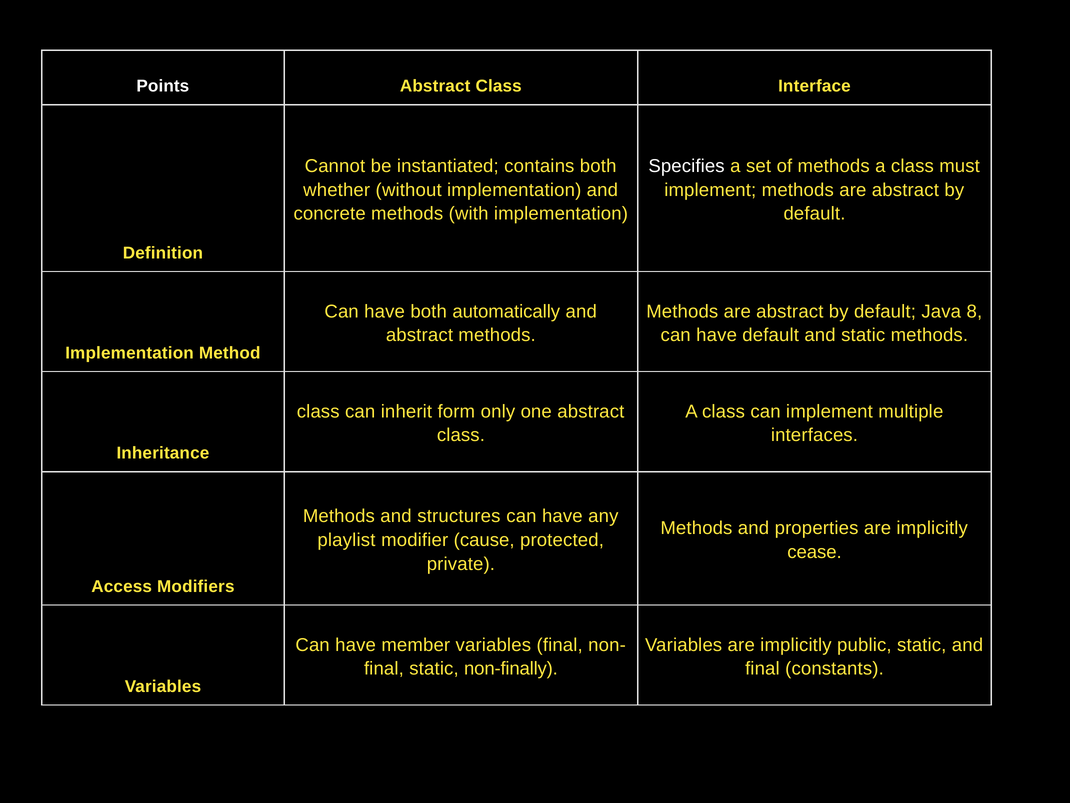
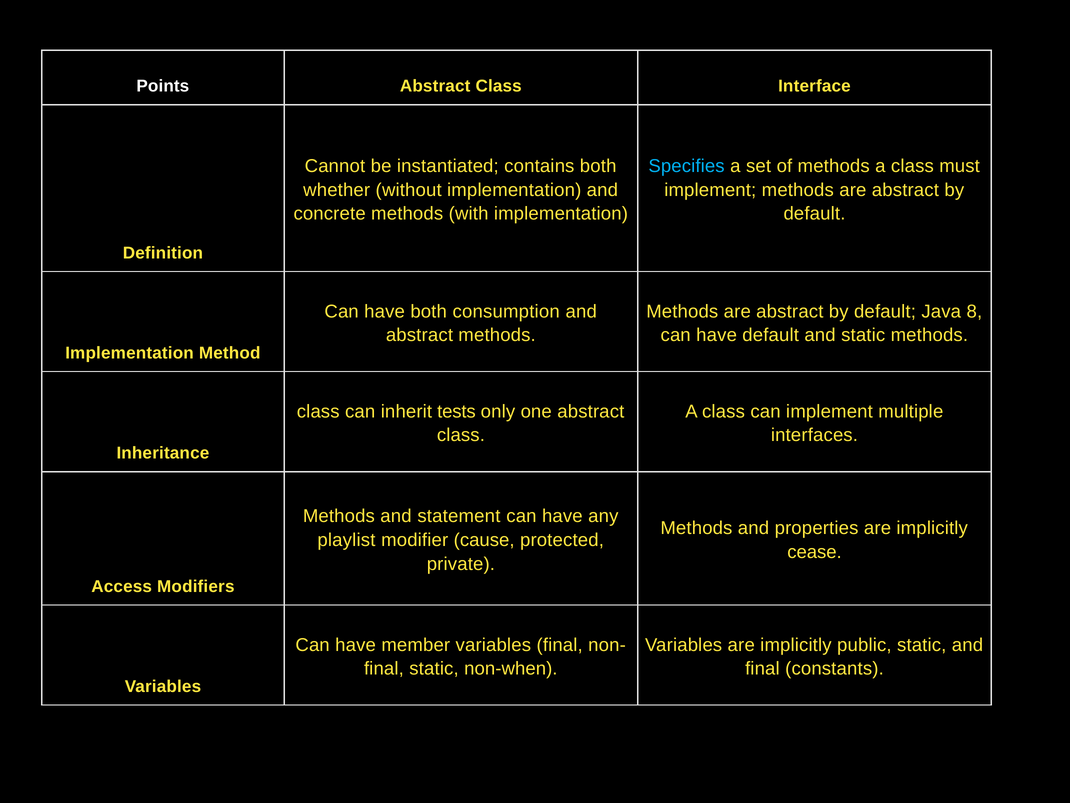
Specifies colour: white -> light blue (687, 166)
automatically: automatically -> consumption (506, 311)
form: form -> tests (456, 411)
structures: structures -> statement (459, 516)
non-finally: non-finally -> non-when (511, 668)
